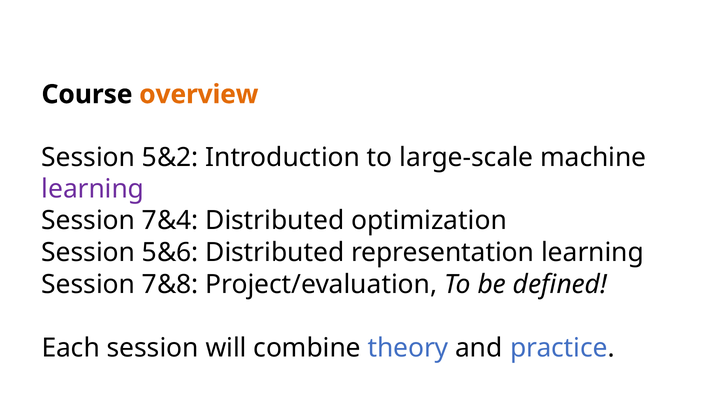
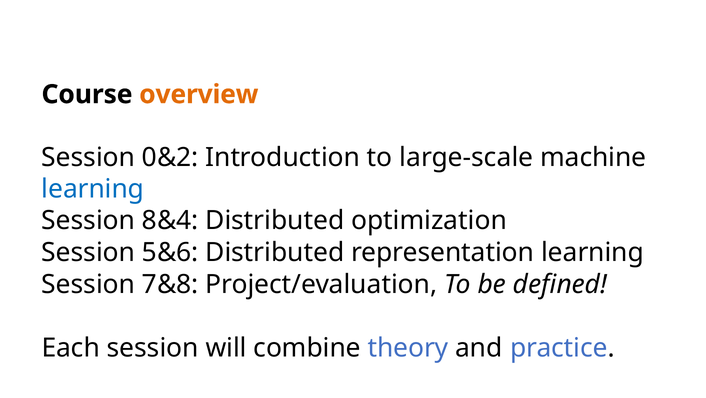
5&2: 5&2 -> 0&2 (170, 157)
learning colour: purple -> blue (93, 189)
7&4: 7&4 -> 8&4 (170, 220)
